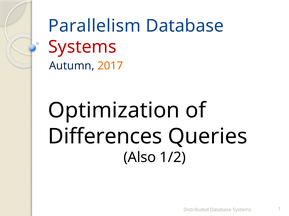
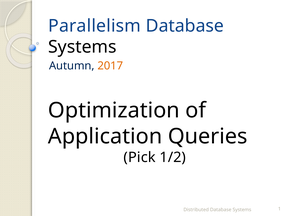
Systems colour: red -> black (82, 47)
Differences: Differences -> Application (105, 137)
Also: Also -> Pick (140, 158)
